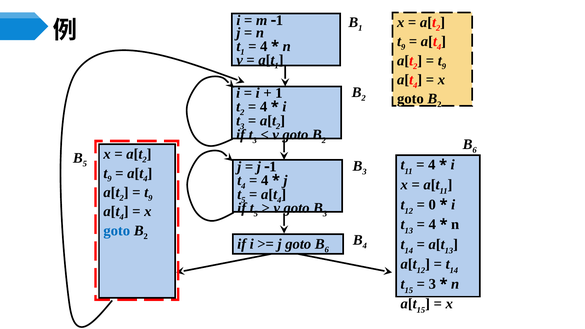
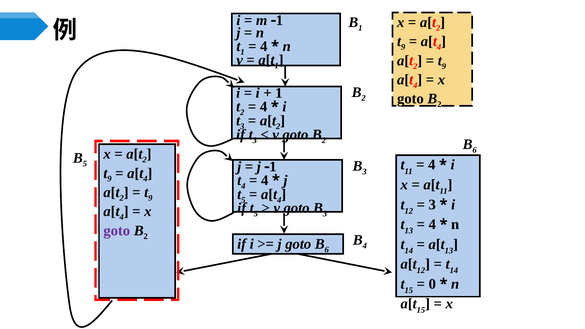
0: 0 -> 3 (432, 205)
goto colour: blue -> purple (117, 231)
3: 3 -> 0 (432, 284)
